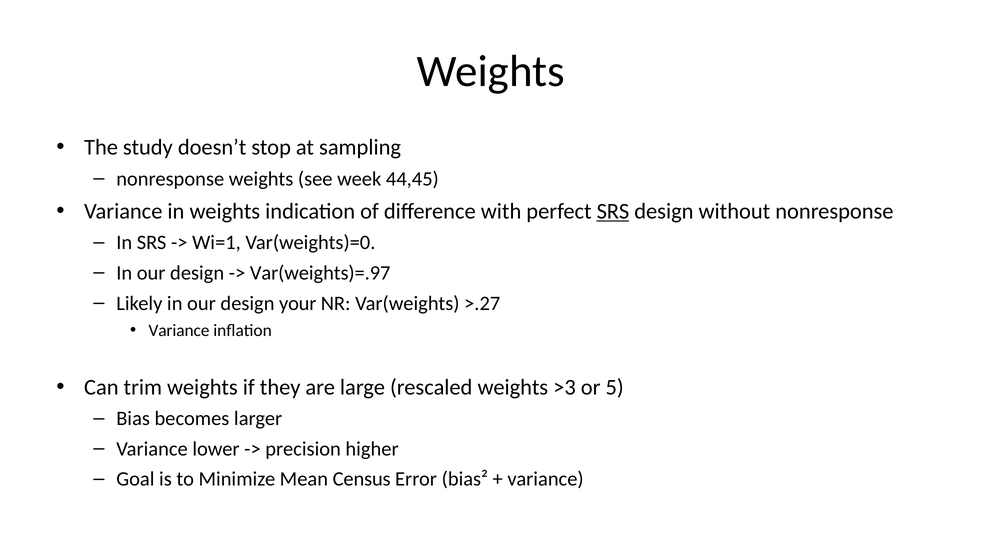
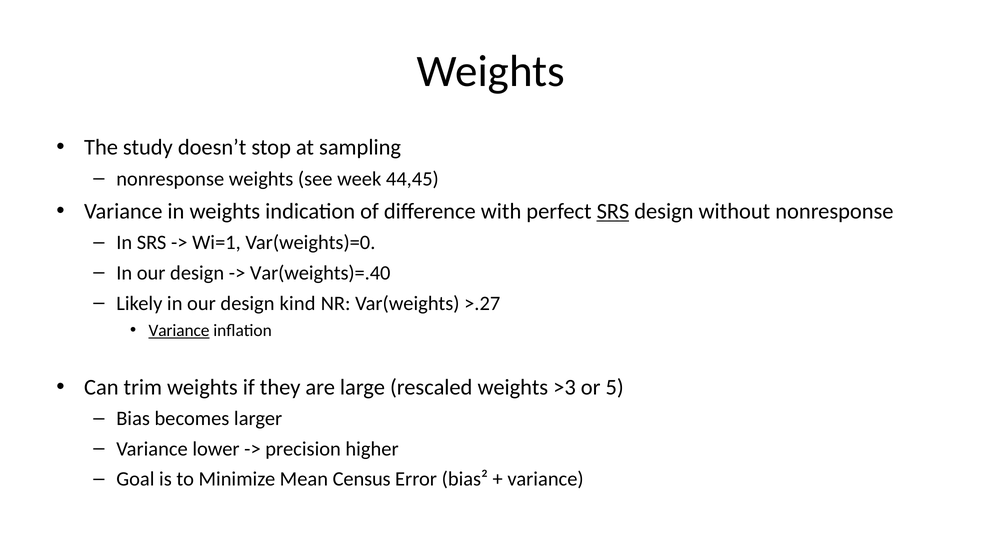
Var(weights)=.97: Var(weights)=.97 -> Var(weights)=.40 (320, 273)
your: your -> kind (298, 303)
Variance underline: none -> present (179, 331)
